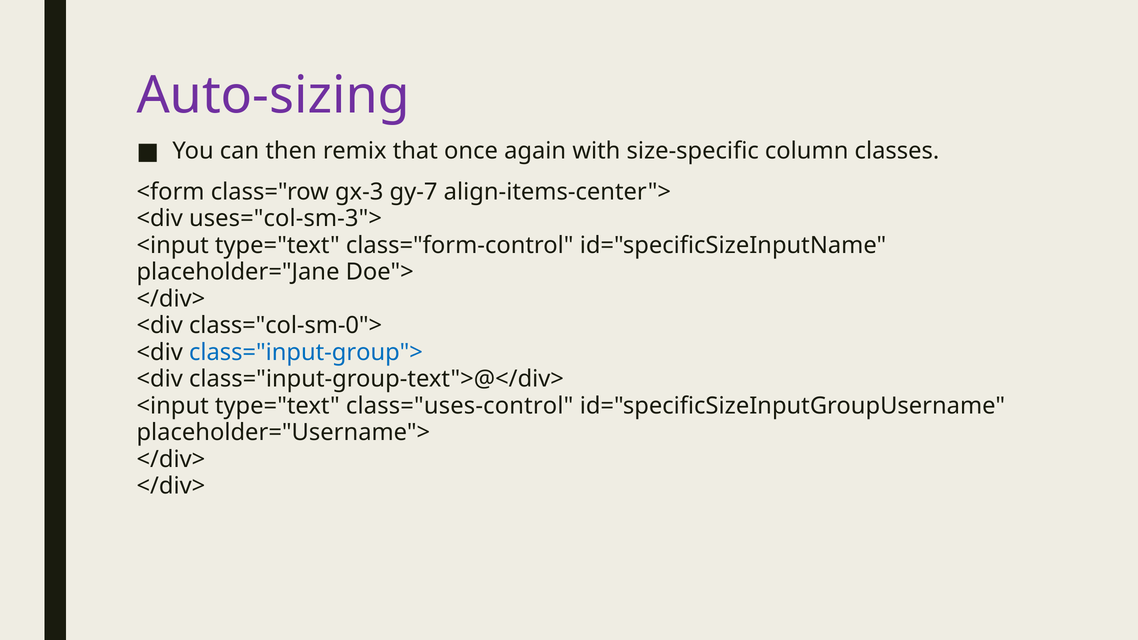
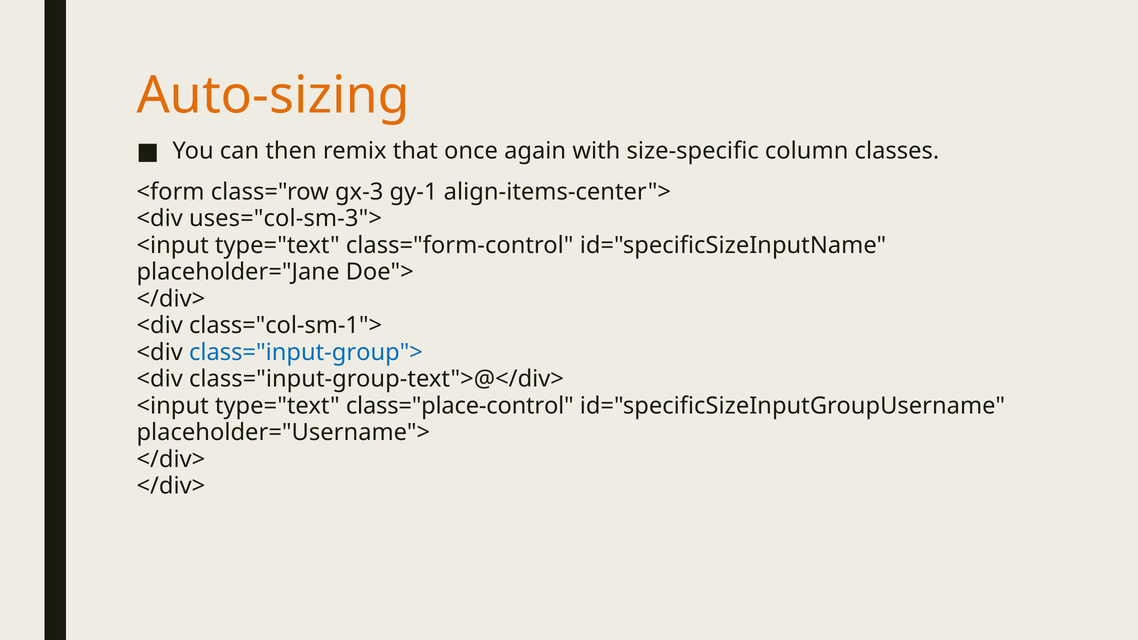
Auto-sizing colour: purple -> orange (273, 96)
gy-7: gy-7 -> gy-1 (414, 192)
class="col-sm-0">: class="col-sm-0"> -> class="col-sm-1"> (286, 326)
class="uses-control: class="uses-control -> class="place-control (460, 406)
